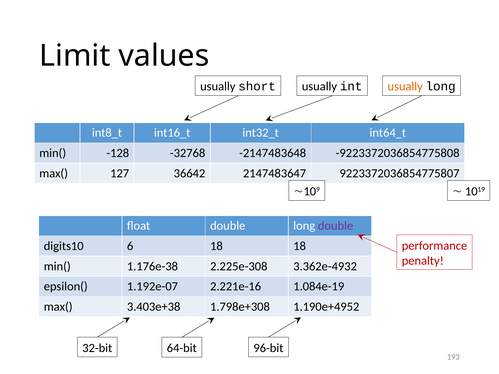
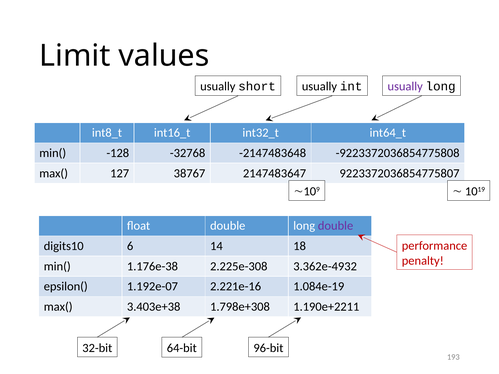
usually colour: orange -> purple (405, 87)
36642: 36642 -> 38767 (190, 173)
6 18: 18 -> 14 (216, 246)
1.190e+4952: 1.190e+4952 -> 1.190e+2211 (326, 307)
